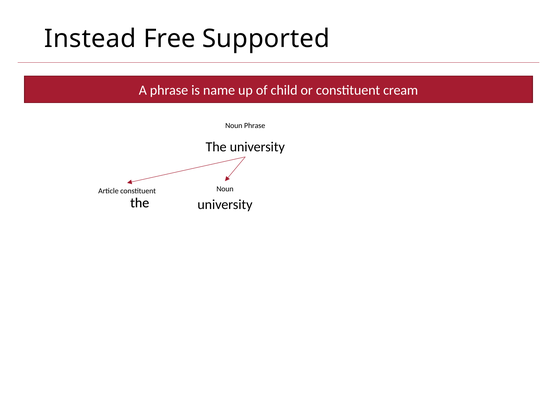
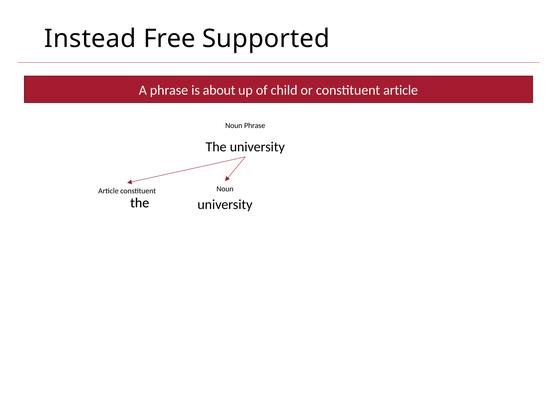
name: name -> about (219, 90)
constituent cream: cream -> article (401, 90)
